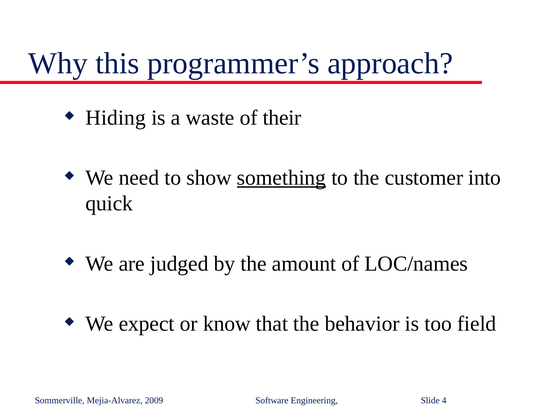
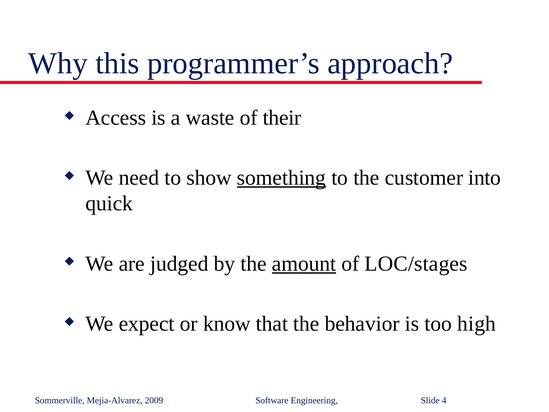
Hiding: Hiding -> Access (116, 118)
amount underline: none -> present (304, 264)
LOC/names: LOC/names -> LOC/stages (416, 264)
field: field -> high (477, 324)
